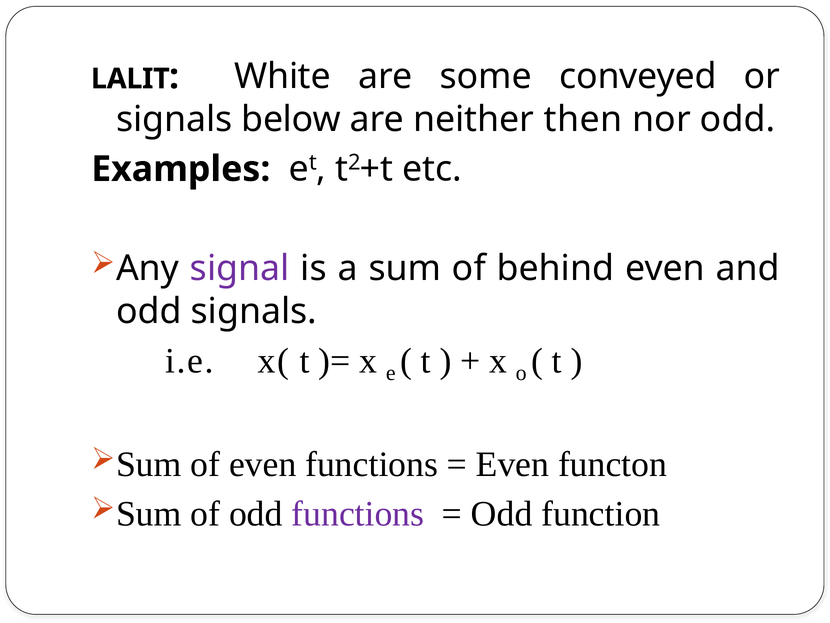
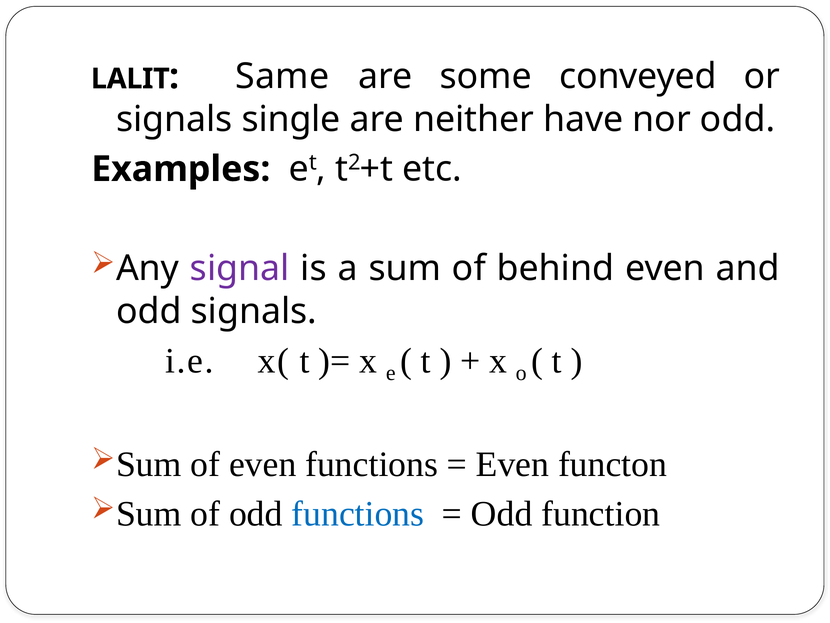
White: White -> Same (282, 76)
below: below -> single (291, 119)
then: then -> have (583, 119)
functions colour: purple -> blue (358, 514)
